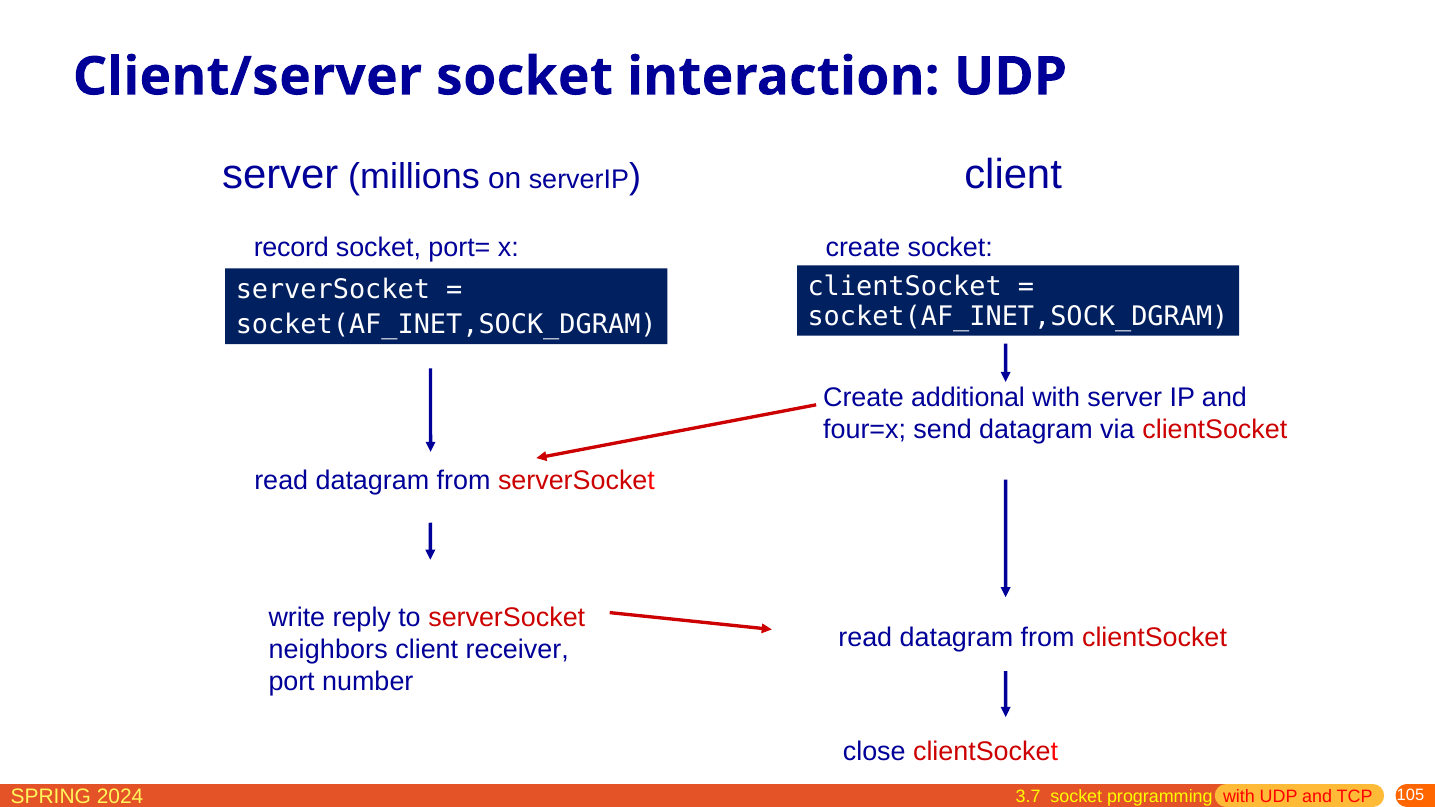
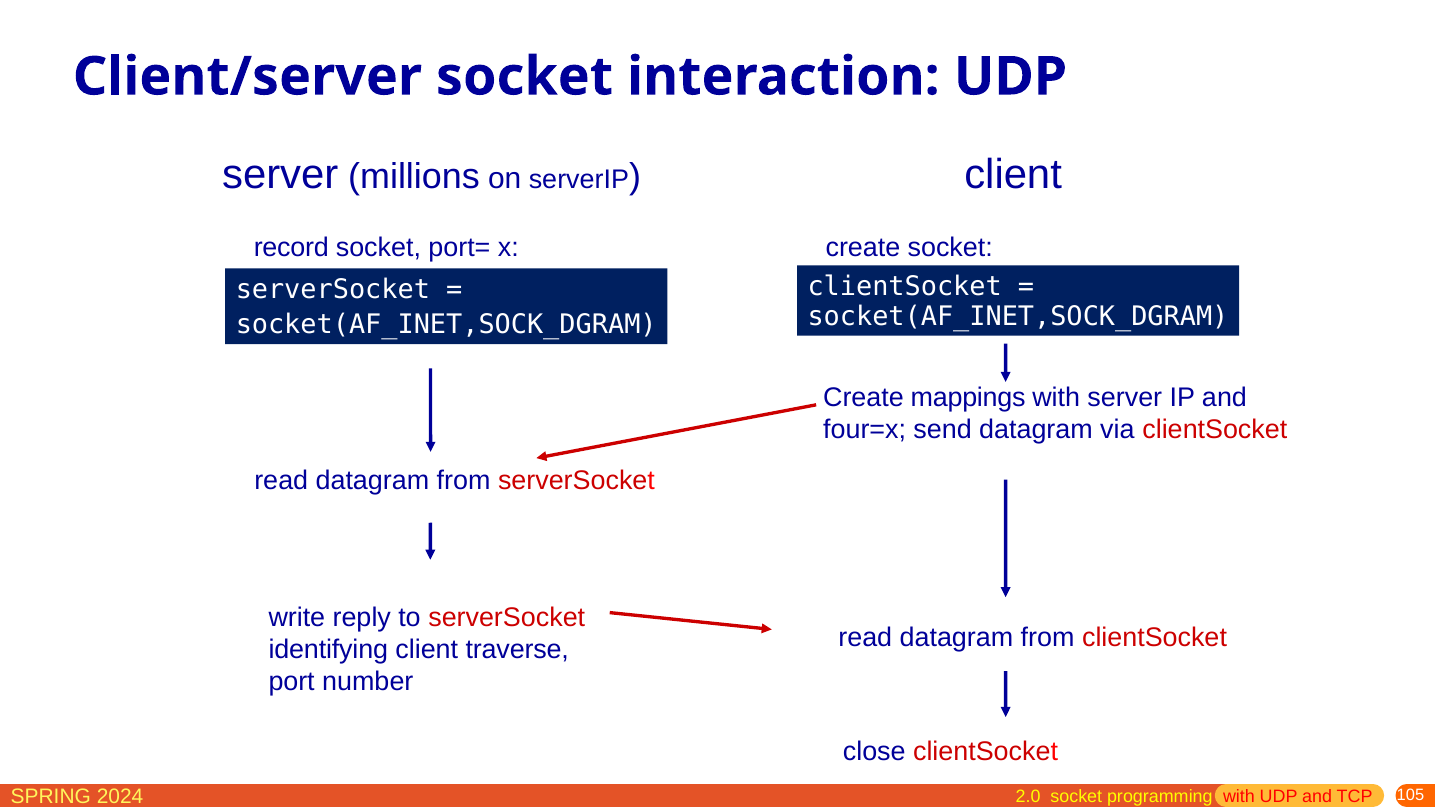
additional: additional -> mappings (968, 397)
neighbors: neighbors -> identifying (328, 650)
receiver: receiver -> traverse (517, 650)
3.7: 3.7 -> 2.0 (1028, 797)
